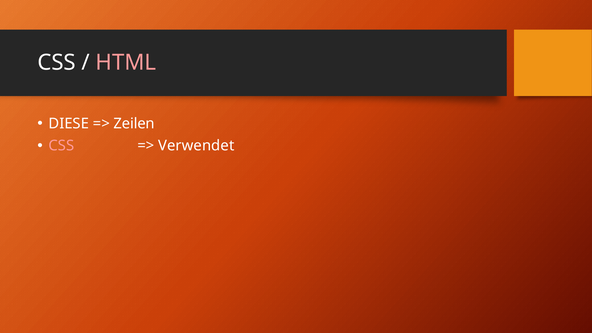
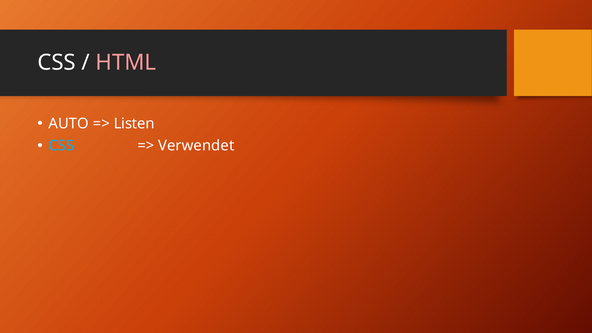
DIESE: DIESE -> AUTO (69, 124)
Zeilen: Zeilen -> Listen (134, 124)
CSS colour: pink -> light blue (61, 146)
